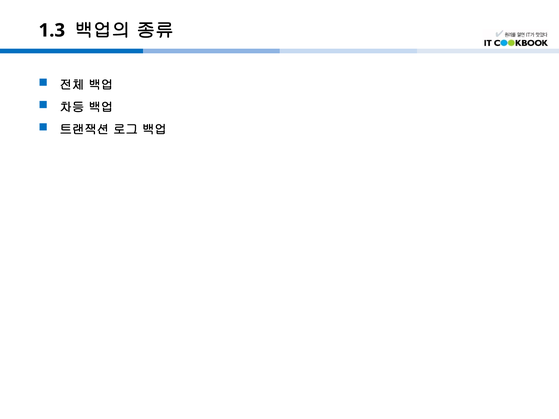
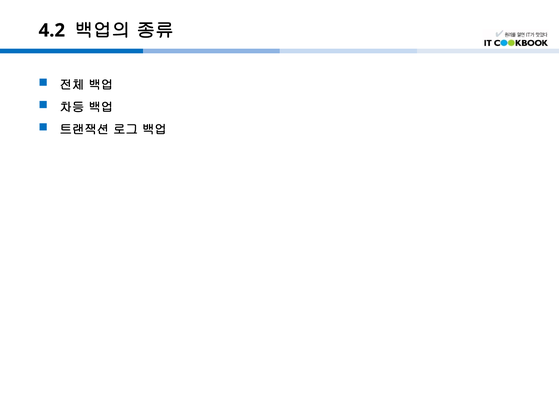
1.3: 1.3 -> 4.2 (52, 30)
